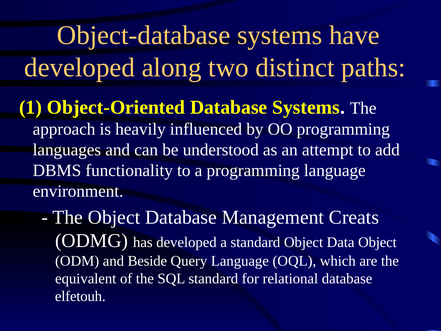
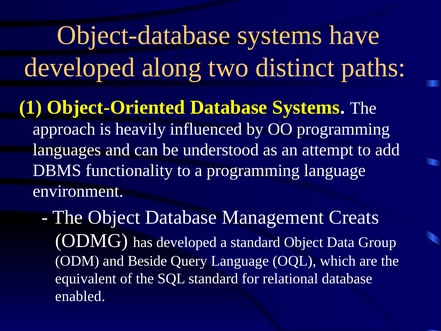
Data Object: Object -> Group (377, 242)
elfetouh: elfetouh -> enabled (80, 296)
